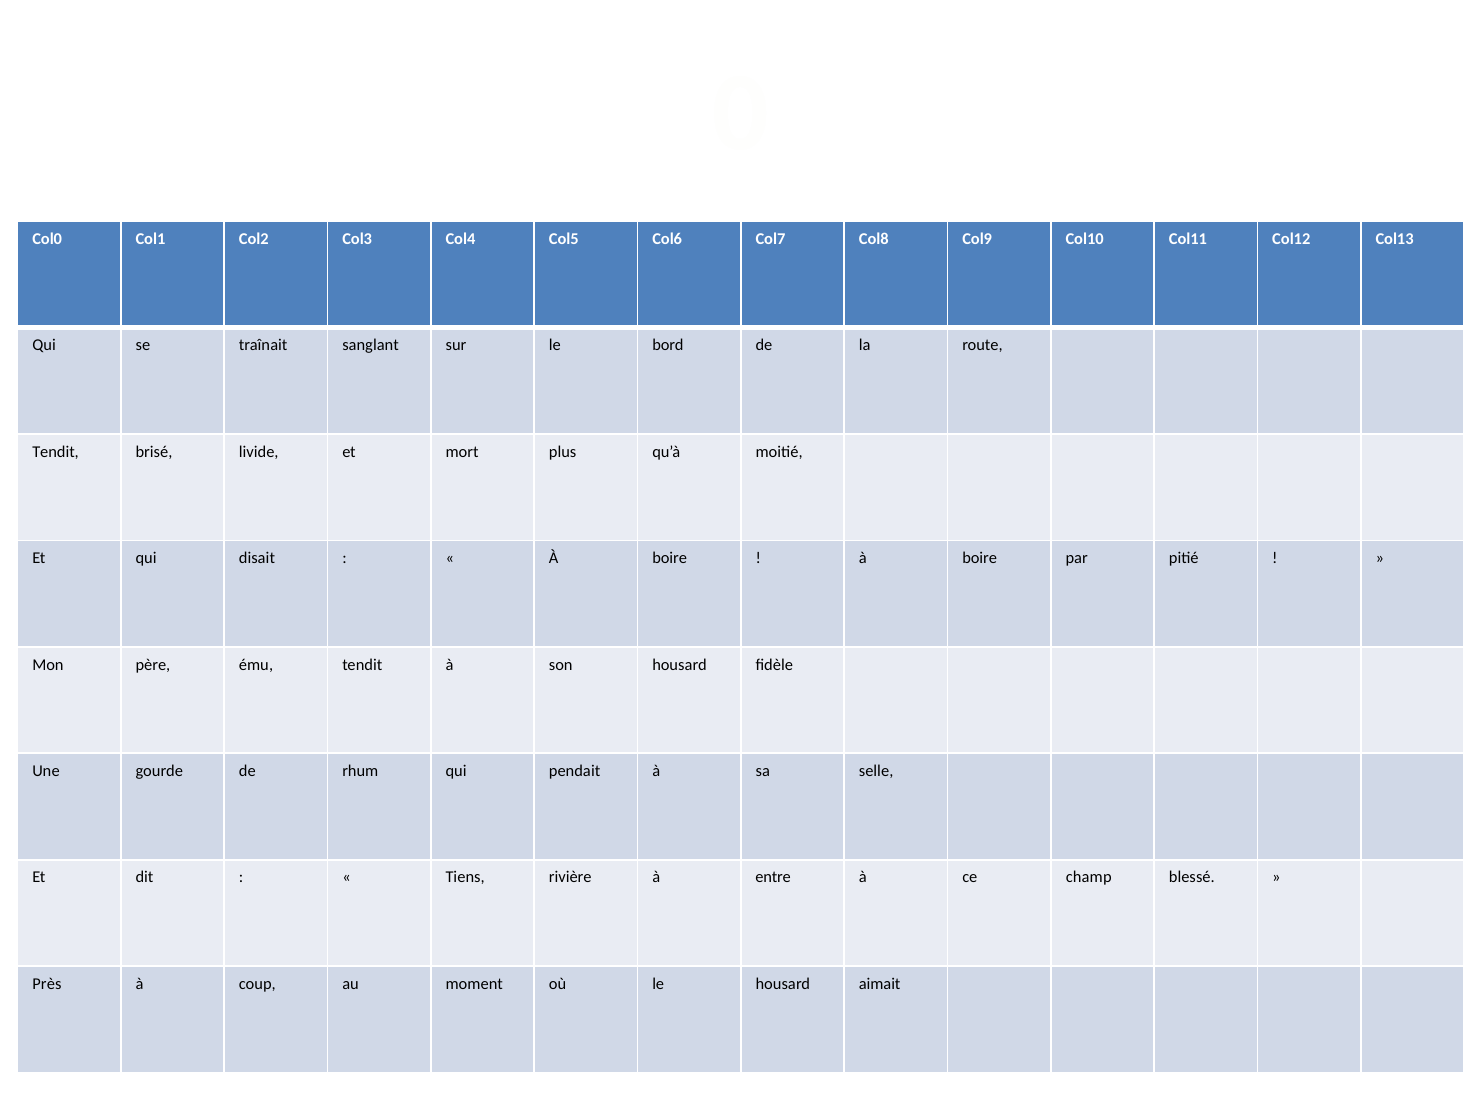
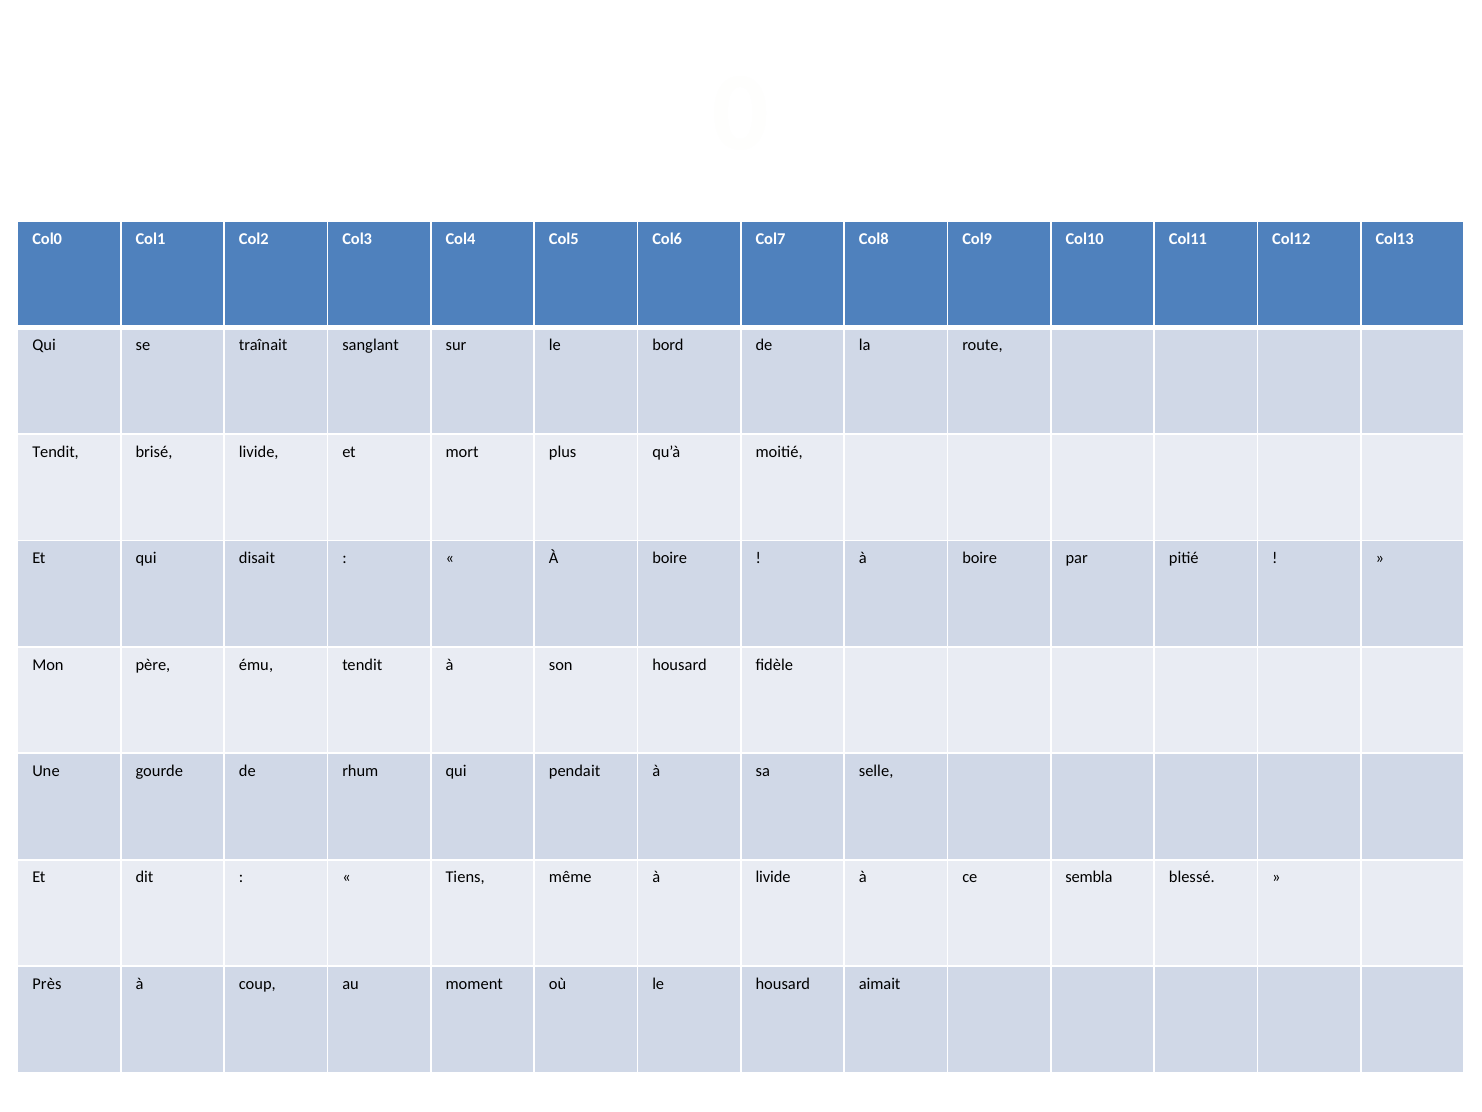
rivière: rivière -> même (570, 877)
à entre: entre -> livide (773, 877)
champ: champ -> sembla (1089, 877)
